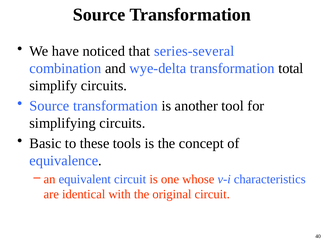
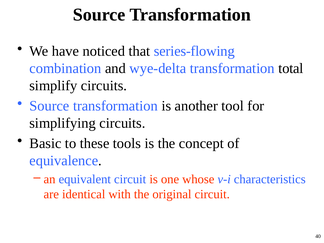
series-several: series-several -> series-flowing (194, 51)
